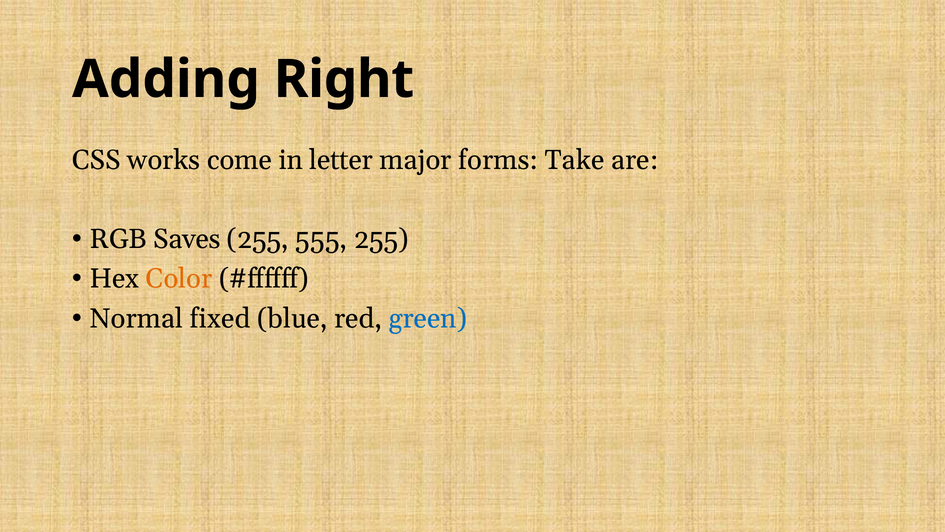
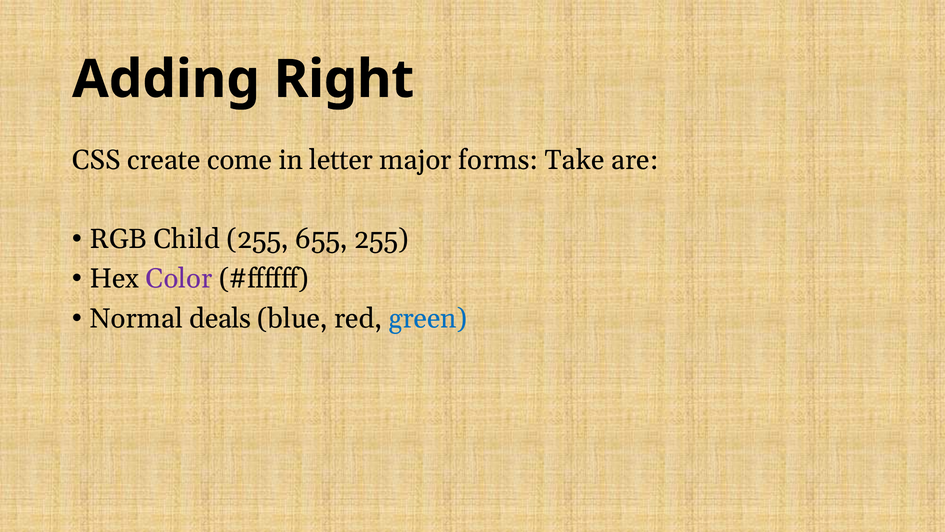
works: works -> create (164, 160)
Saves: Saves -> Child (187, 239)
555: 555 -> 655 (321, 239)
Color colour: orange -> purple (179, 279)
fixed: fixed -> deals (220, 318)
